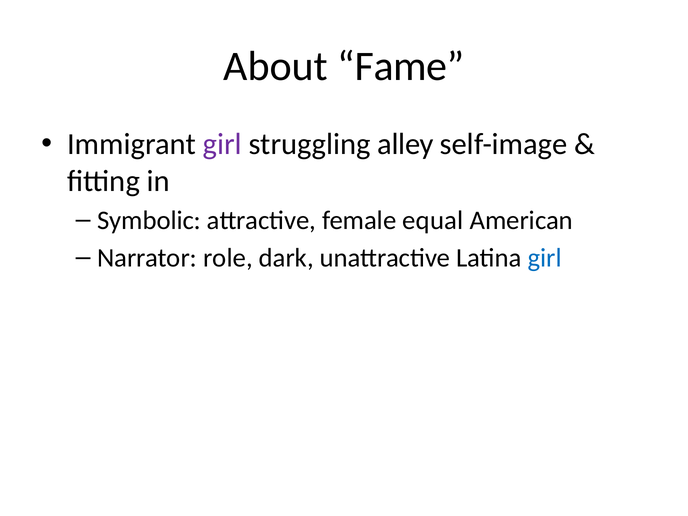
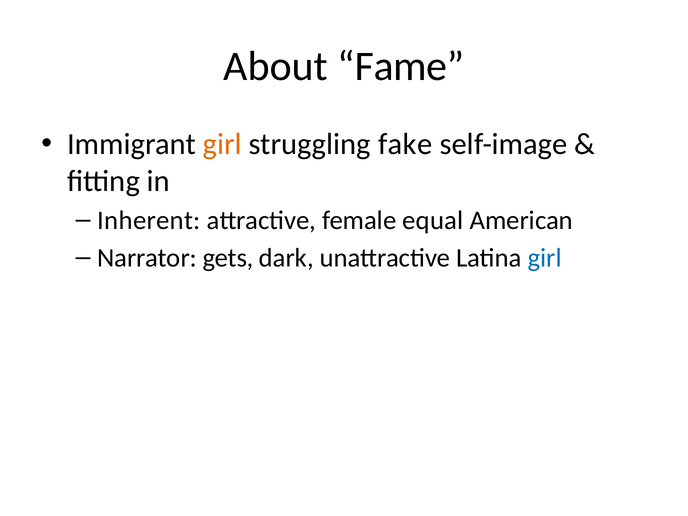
girl colour: purple -> orange (222, 144)
alley: alley -> fake (405, 144)
Symbolic: Symbolic -> Inherent (149, 221)
role: role -> gets (228, 258)
